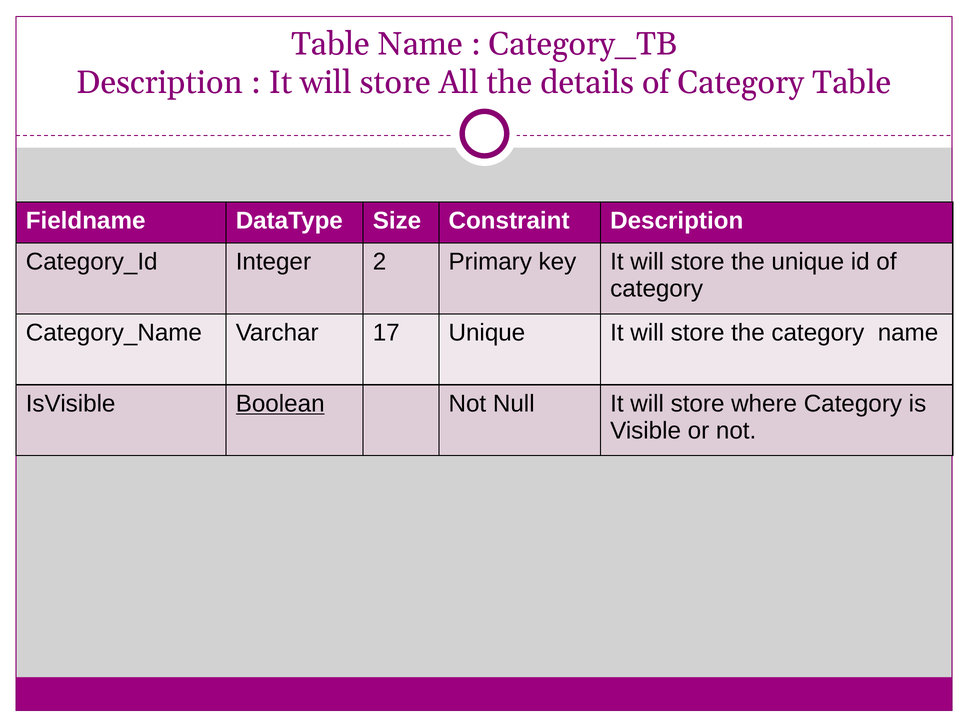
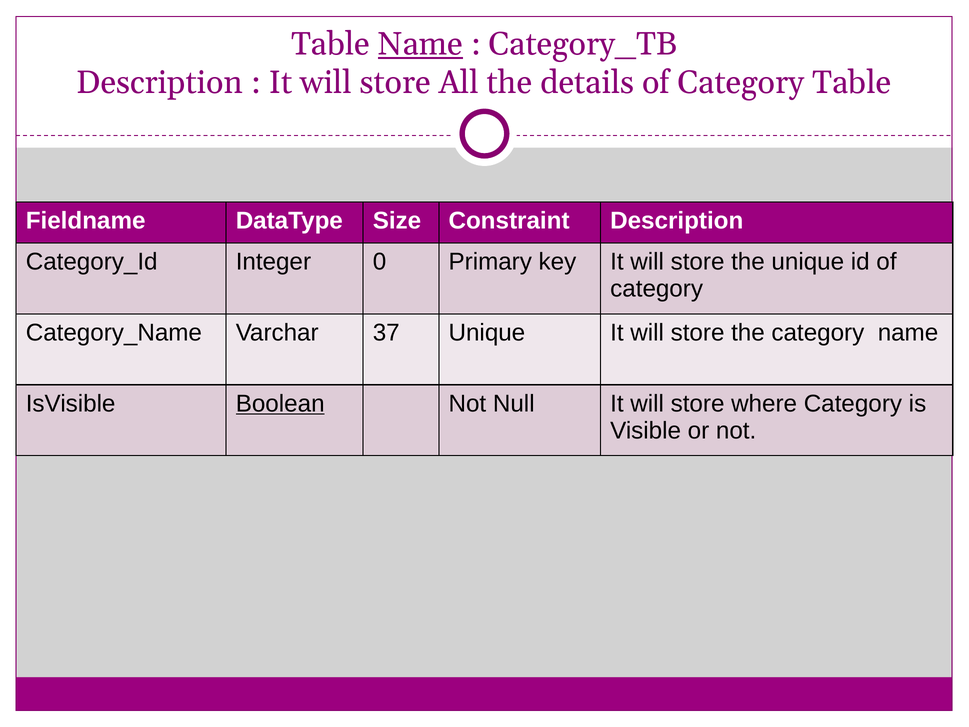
Name underline: none -> present (420, 44)
2: 2 -> 0 (380, 262)
17: 17 -> 37 (386, 333)
